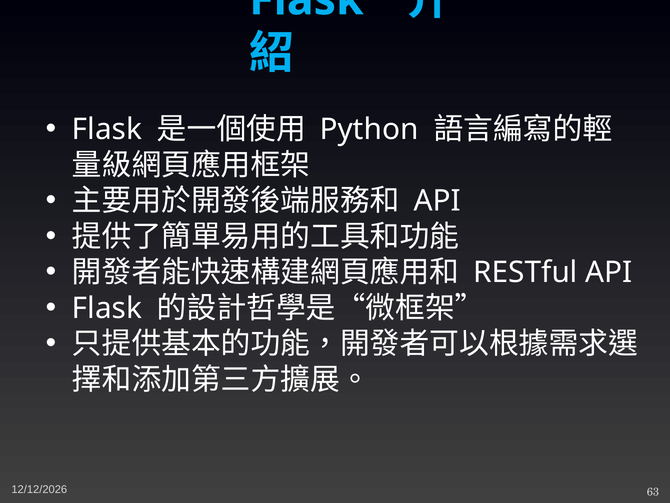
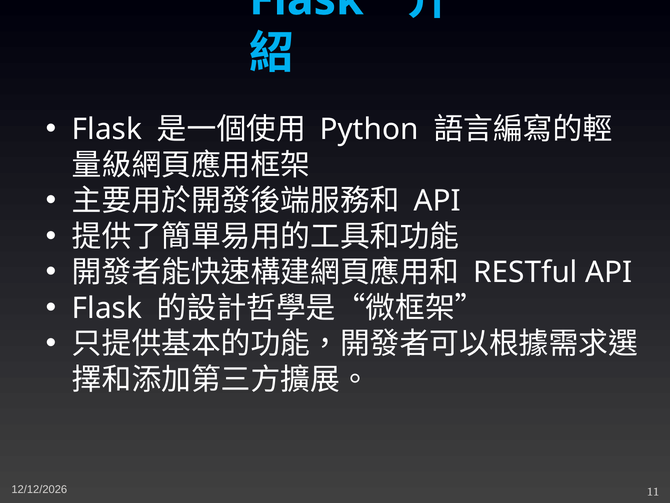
63: 63 -> 11 (653, 491)
